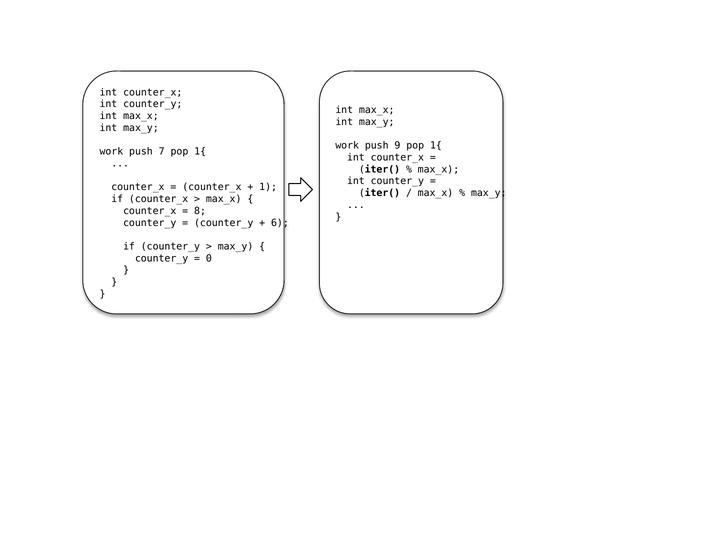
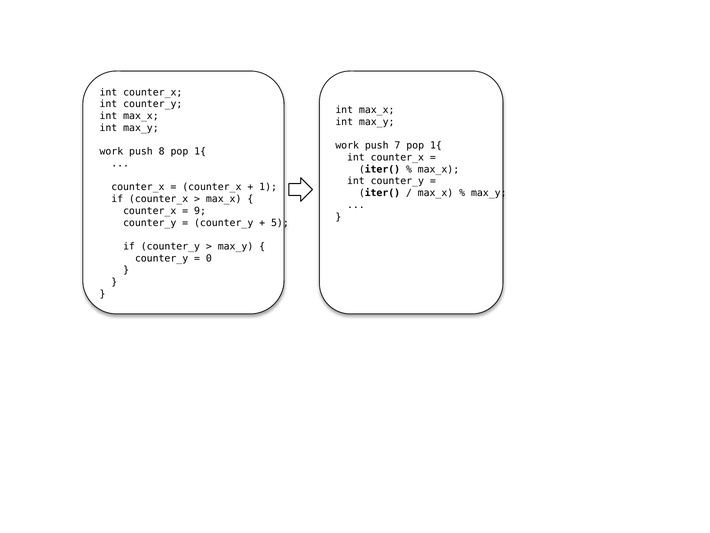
9: 9 -> 7 (397, 146)
7: 7 -> 8 (162, 151)
8: 8 -> 9 (200, 211)
6: 6 -> 5 (280, 223)
